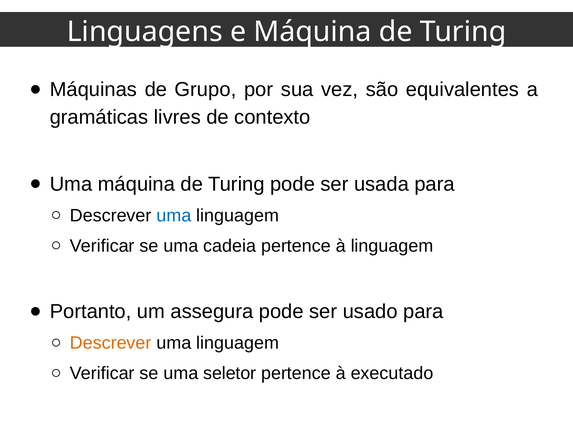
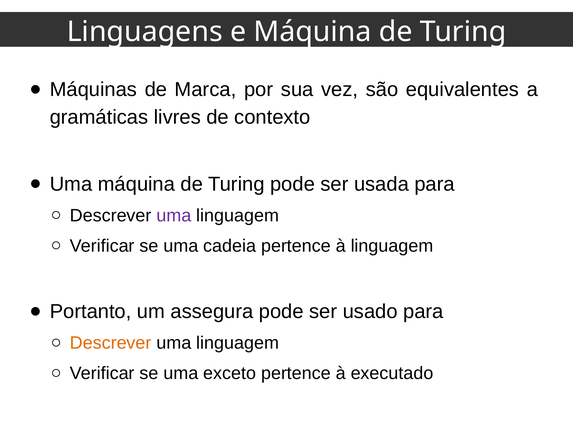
Grupo: Grupo -> Marca (205, 89)
uma colour: blue -> purple (174, 215)
seletor: seletor -> exceto (230, 373)
